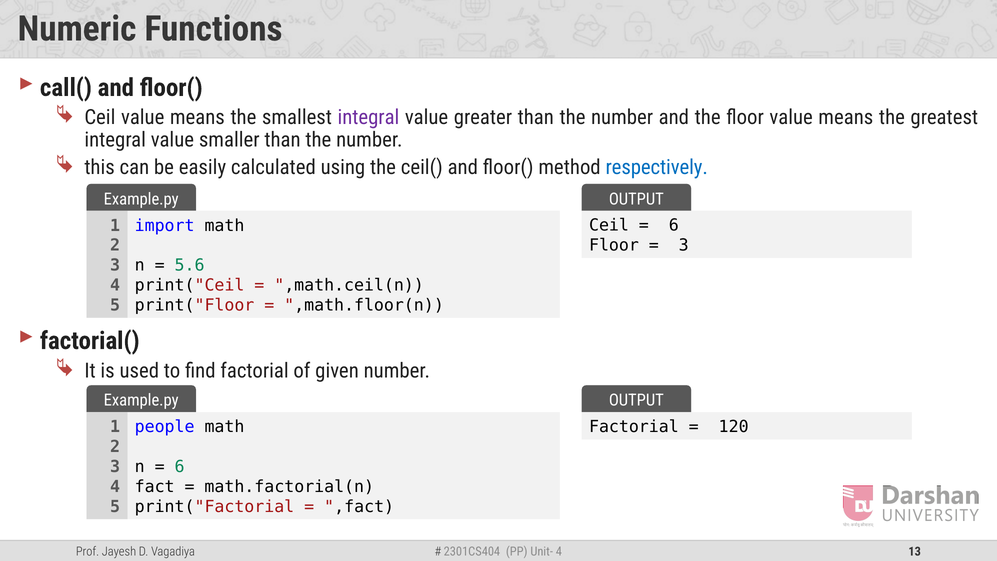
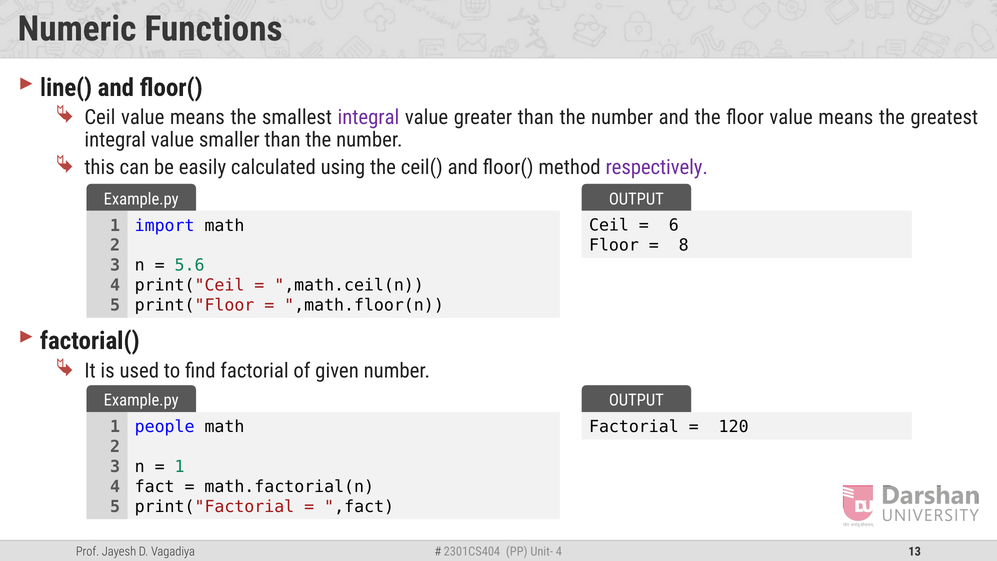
call(: call( -> line( (66, 88)
respectively colour: blue -> purple (657, 168)
3: 3 -> 8 (684, 245)
6: 6 -> 1 (180, 467)
